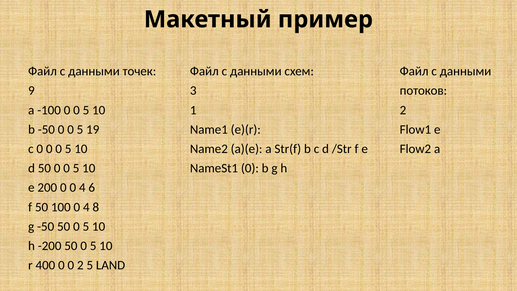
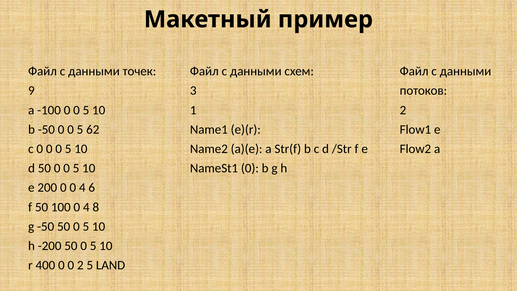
19: 19 -> 62 (93, 129)
